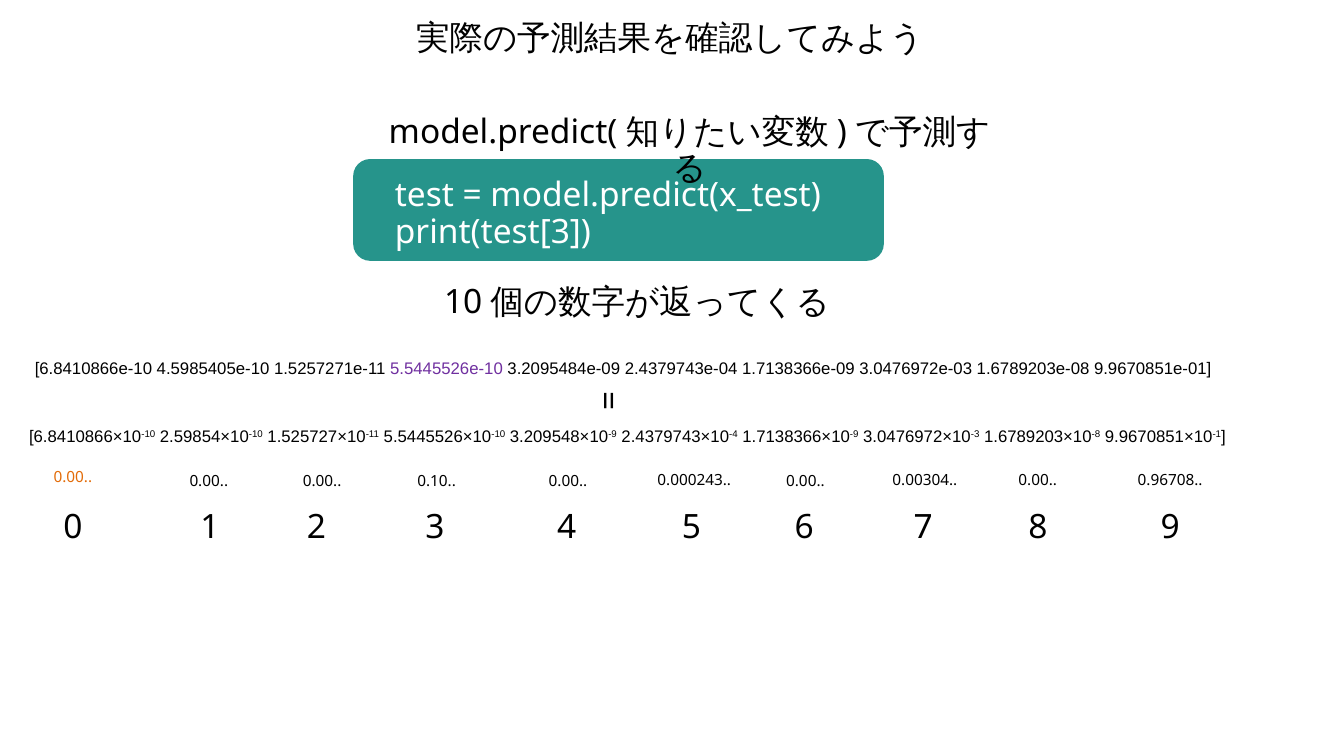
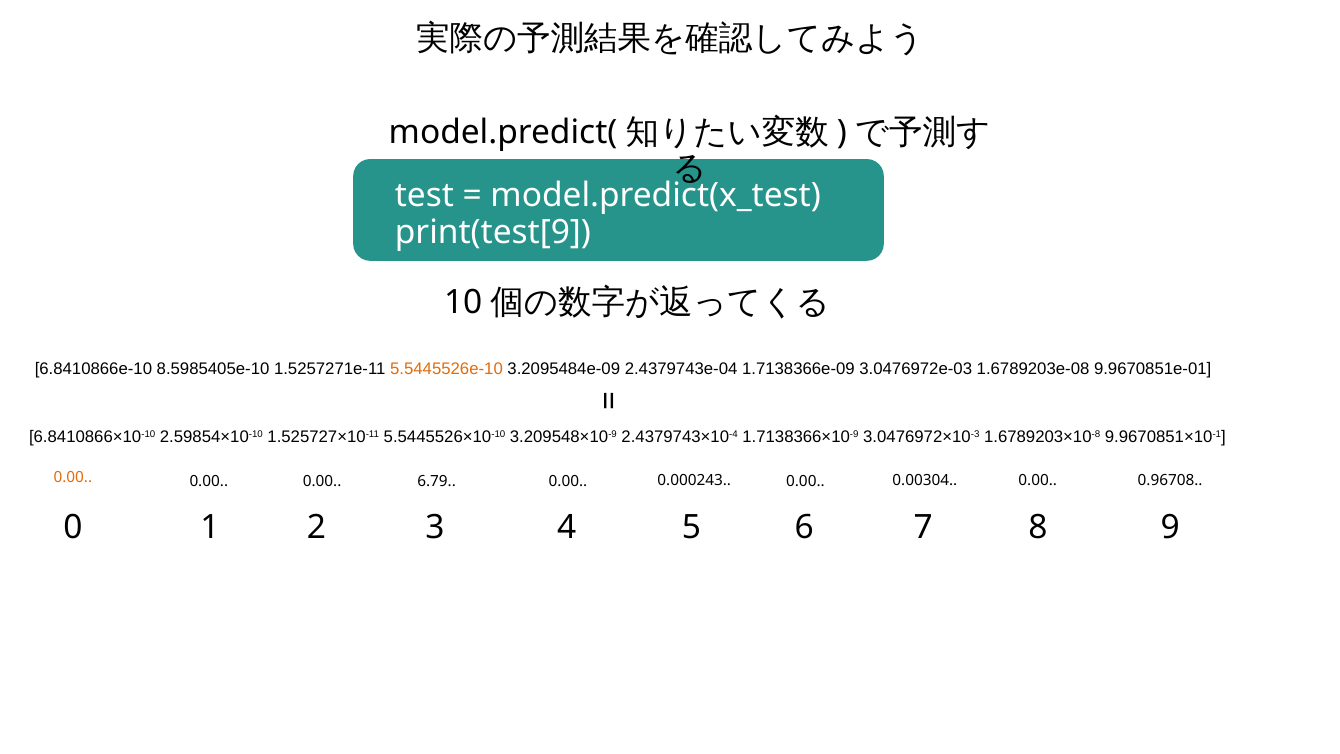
print(test[3: print(test[3 -> print(test[9 (493, 232)
4.5985405e-10: 4.5985405e-10 -> 8.5985405e-10 (213, 369)
5.5445526e-10 colour: purple -> orange (446, 369)
0.10: 0.10 -> 6.79 (437, 481)
